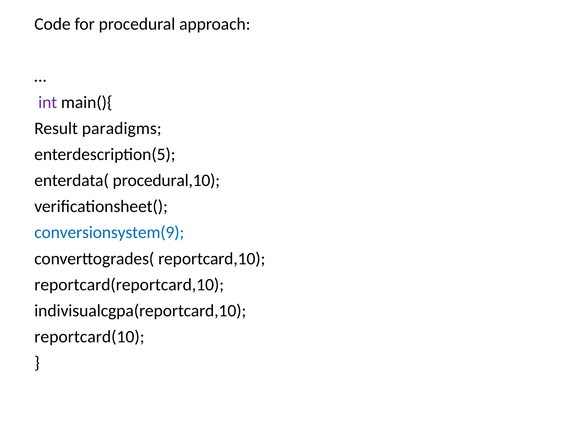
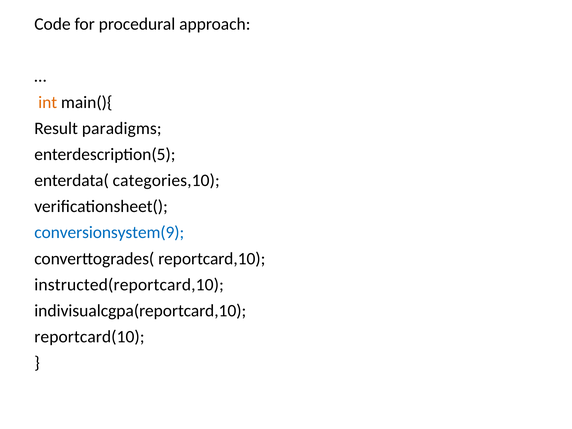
int colour: purple -> orange (48, 102)
procedural,10: procedural,10 -> categories,10 (166, 180)
reportcard(reportcard,10: reportcard(reportcard,10 -> instructed(reportcard,10 (129, 285)
